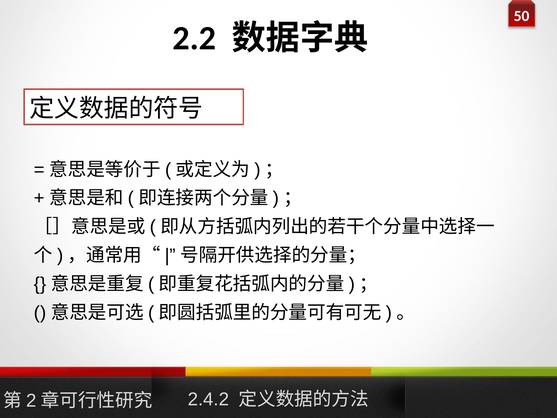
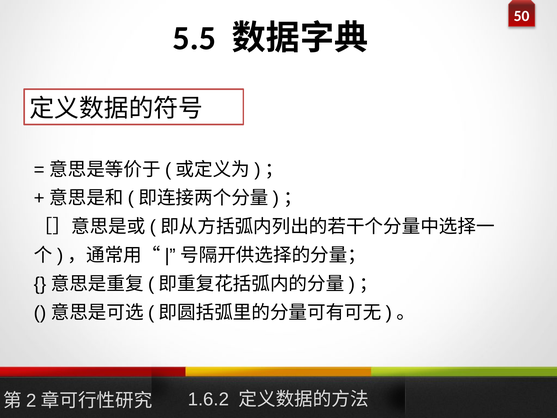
2.2: 2.2 -> 5.5 (194, 38)
2.4.2: 2.4.2 -> 1.6.2 (208, 399)
